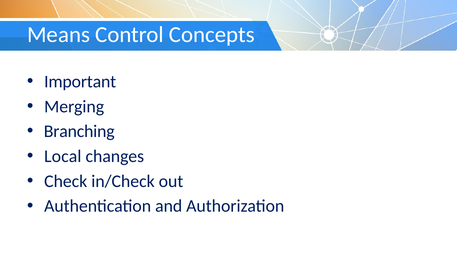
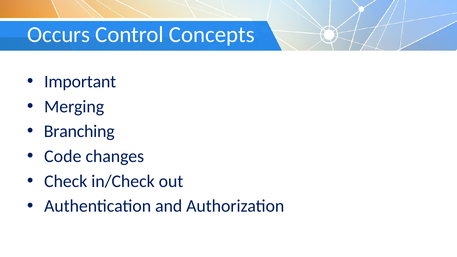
Means: Means -> Occurs (59, 35)
Local: Local -> Code (63, 156)
